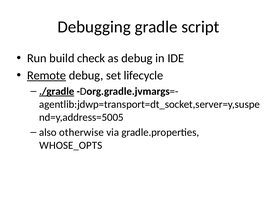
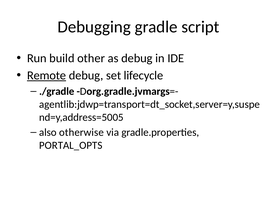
check: check -> other (91, 58)
./gradle underline: present -> none (57, 91)
WHOSE_OPTS: WHOSE_OPTS -> PORTAL_OPTS (71, 145)
